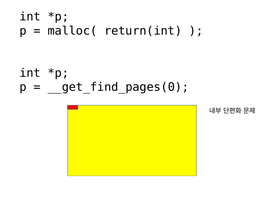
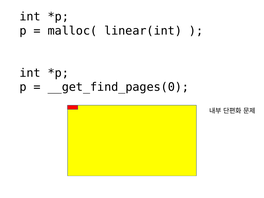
return(int: return(int -> linear(int (143, 31)
